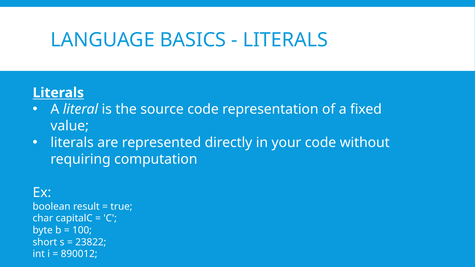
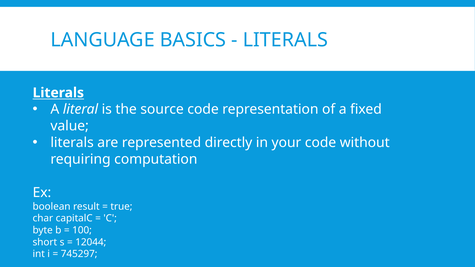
23822: 23822 -> 12044 (91, 242)
890012: 890012 -> 745297 (79, 254)
